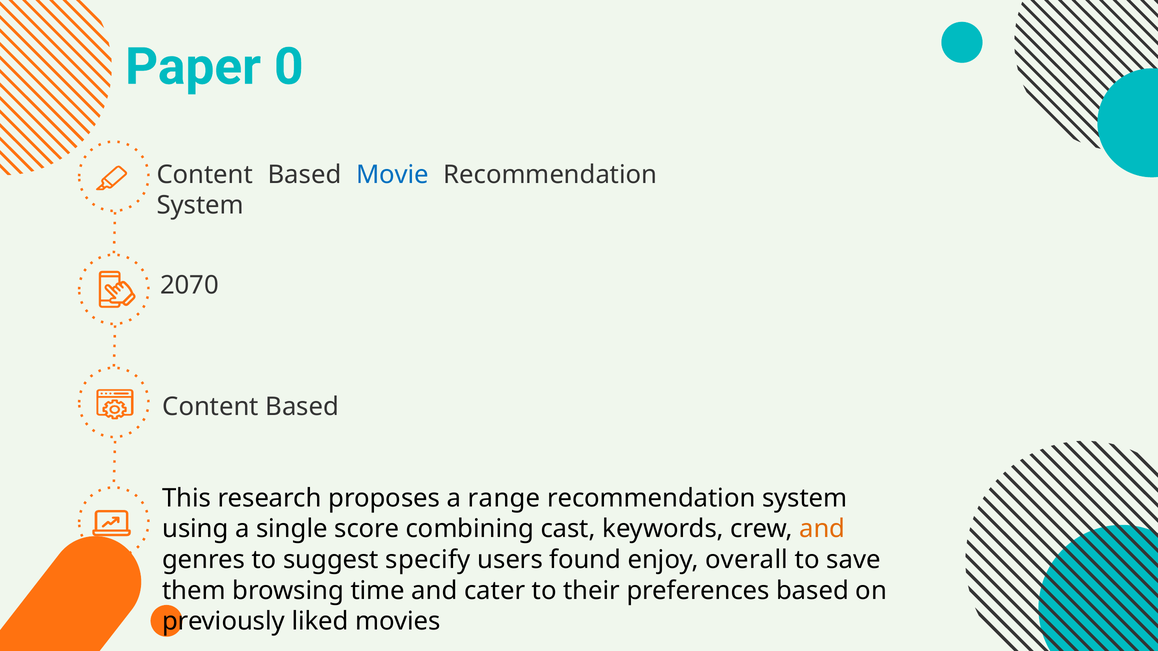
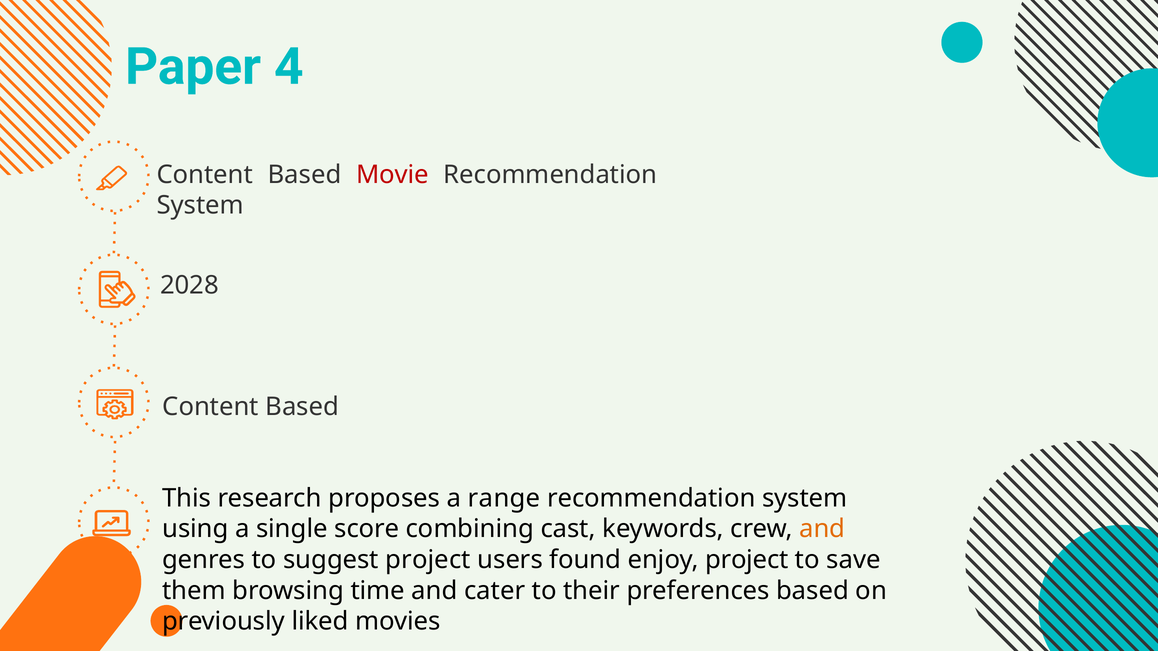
0: 0 -> 4 (289, 67)
Movie colour: blue -> red (392, 175)
2070: 2070 -> 2028 (189, 285)
suggest specify: specify -> project (428, 560)
enjoy overall: overall -> project (747, 560)
